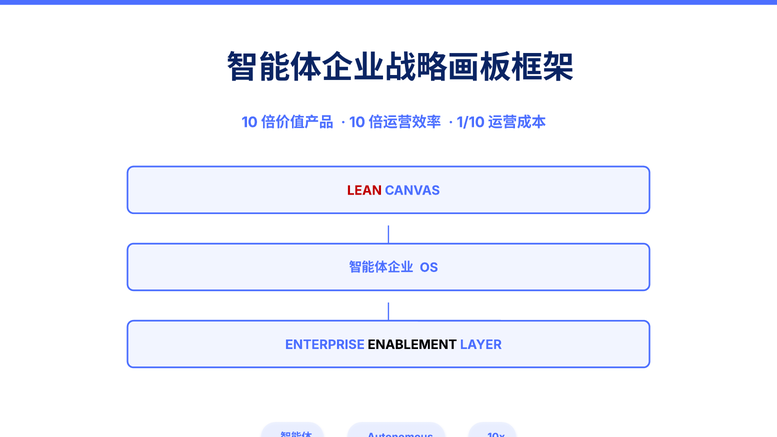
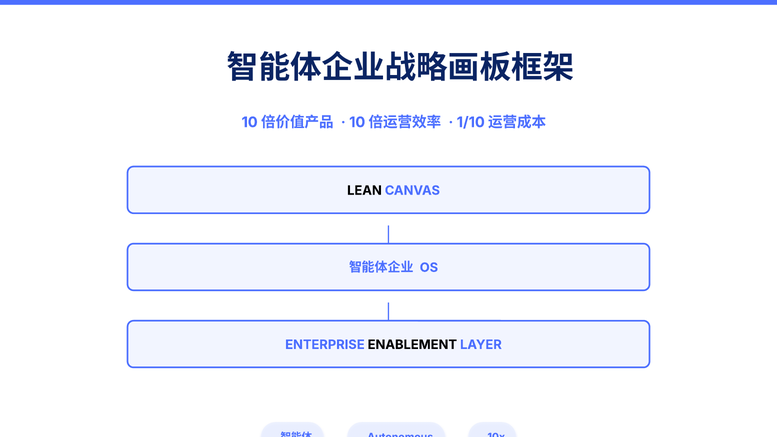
LEAN colour: red -> black (364, 191)
